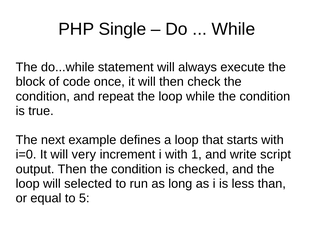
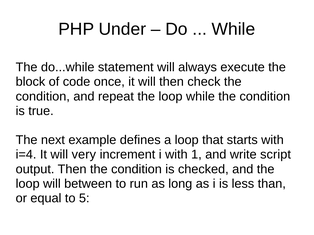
Single: Single -> Under (122, 29)
i=0: i=0 -> i=4 (26, 155)
selected: selected -> between (88, 184)
